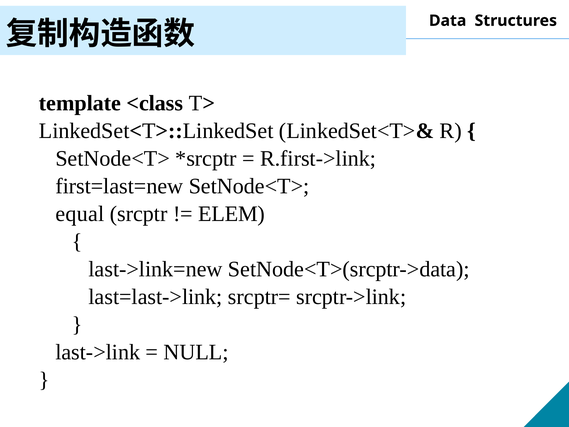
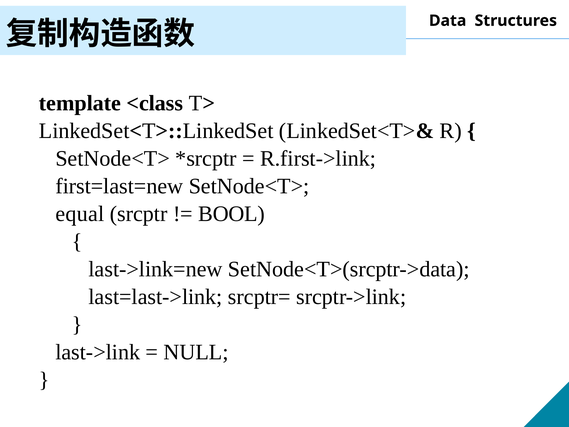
ELEM: ELEM -> BOOL (232, 214)
